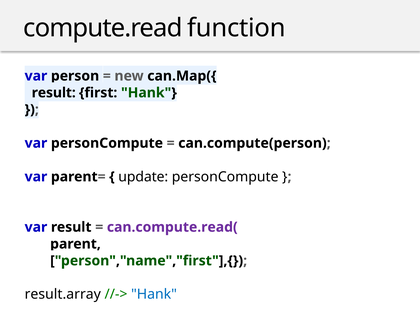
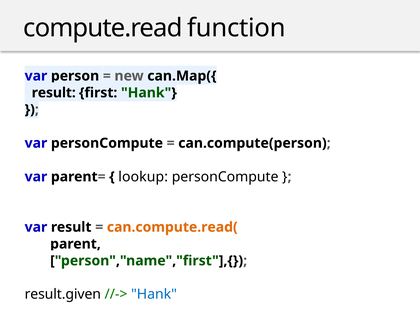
update: update -> lookup (143, 177)
can.compute.read( colour: purple -> orange (172, 227)
result.array: result.array -> result.given (63, 294)
